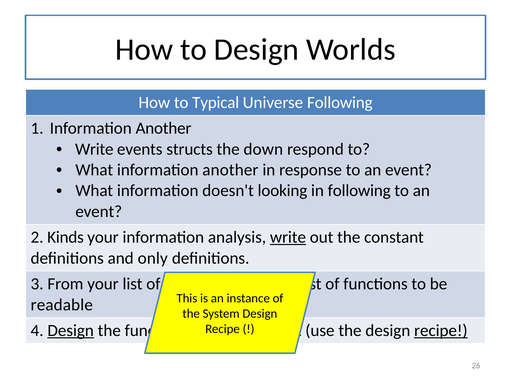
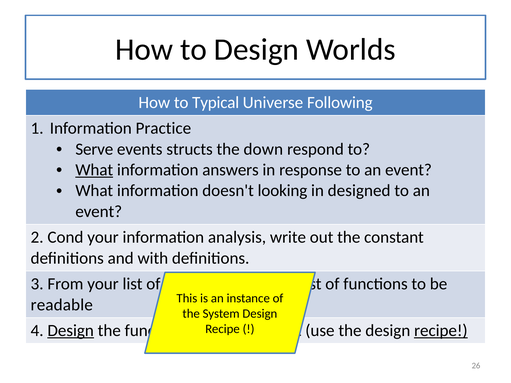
Another: Another -> Practice (163, 128)
Write: Write -> Serve (94, 149)
What underline: none -> present (94, 170)
another: another -> answers (231, 170)
in following: following -> designed (359, 191)
Kinds: Kinds -> Cond (65, 237)
write underline: present -> none (288, 237)
only: only -> with (153, 258)
